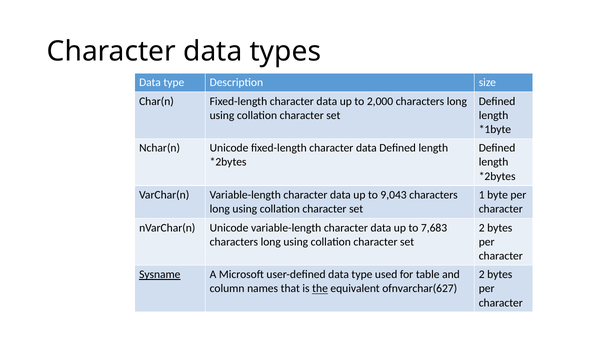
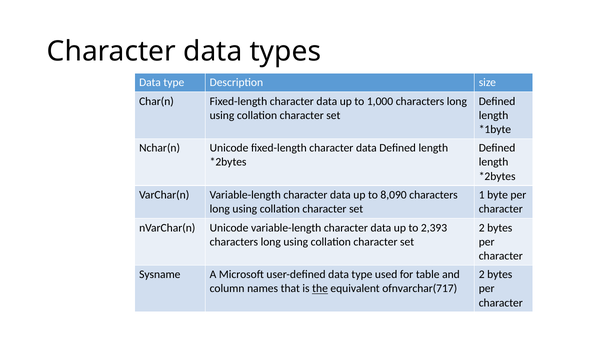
2,000: 2,000 -> 1,000 (380, 101)
9,043: 9,043 -> 8,090 (394, 195)
7,683: 7,683 -> 2,393 (434, 228)
Sysname underline: present -> none (160, 275)
ofnvarchar(627: ofnvarchar(627 -> ofnvarchar(717 (420, 289)
